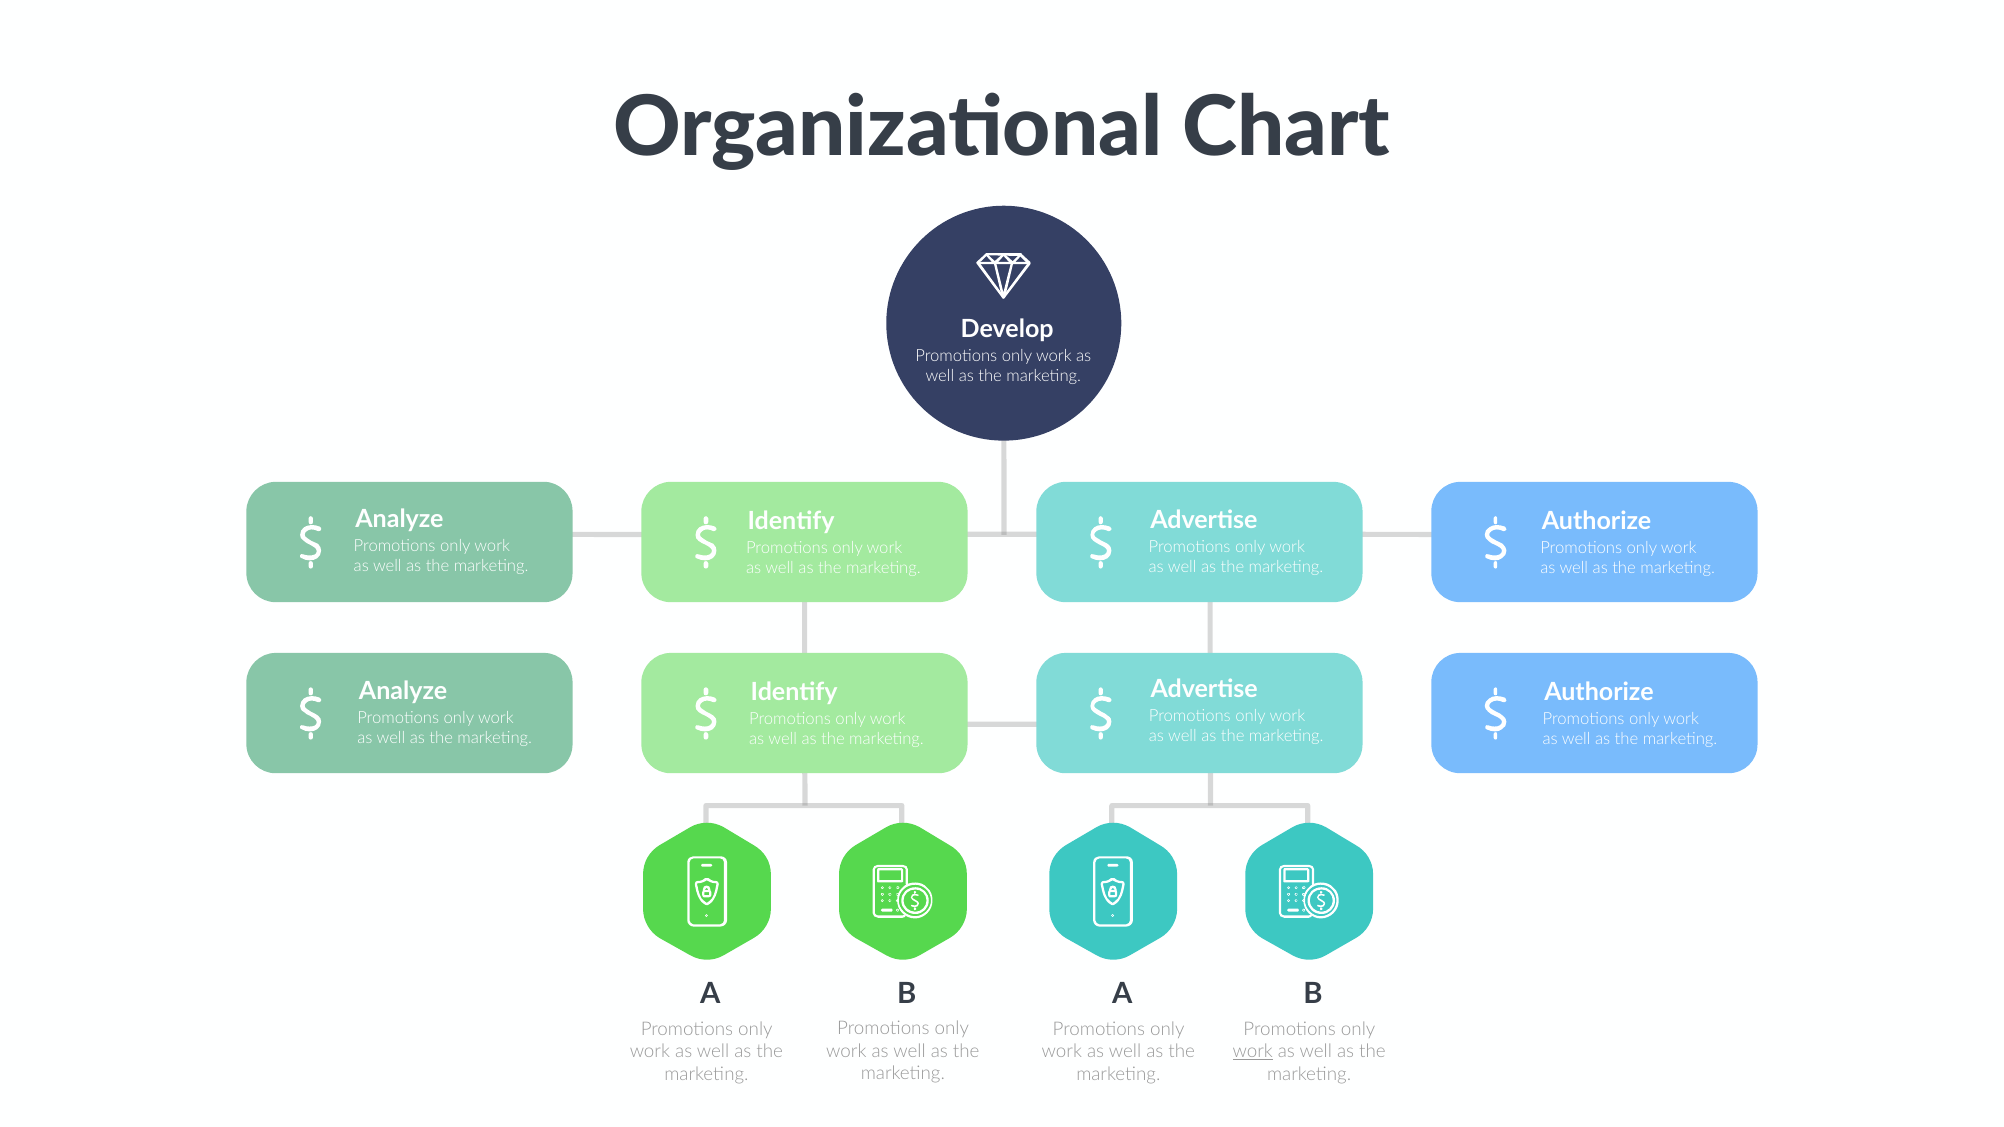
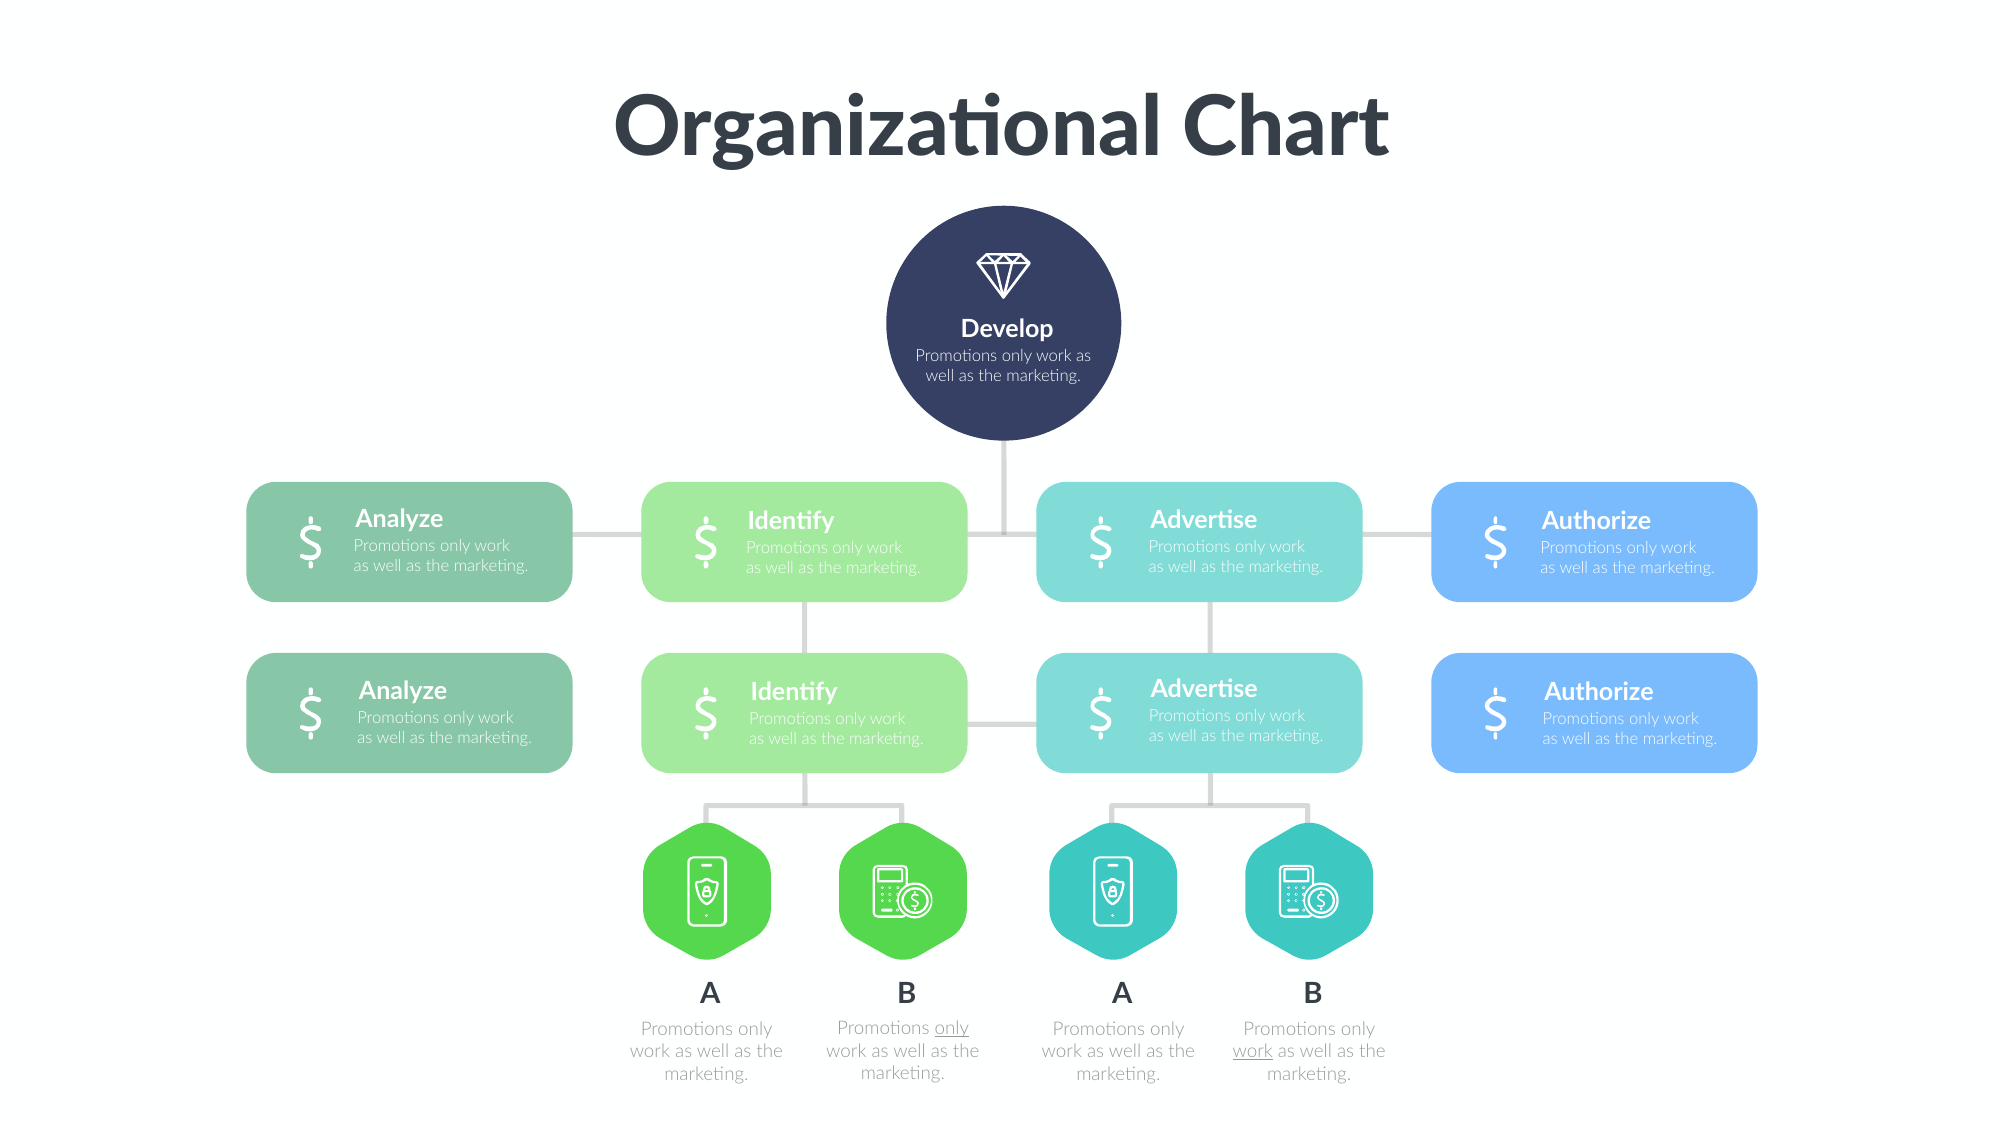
only underline: none -> present (952, 1029)
